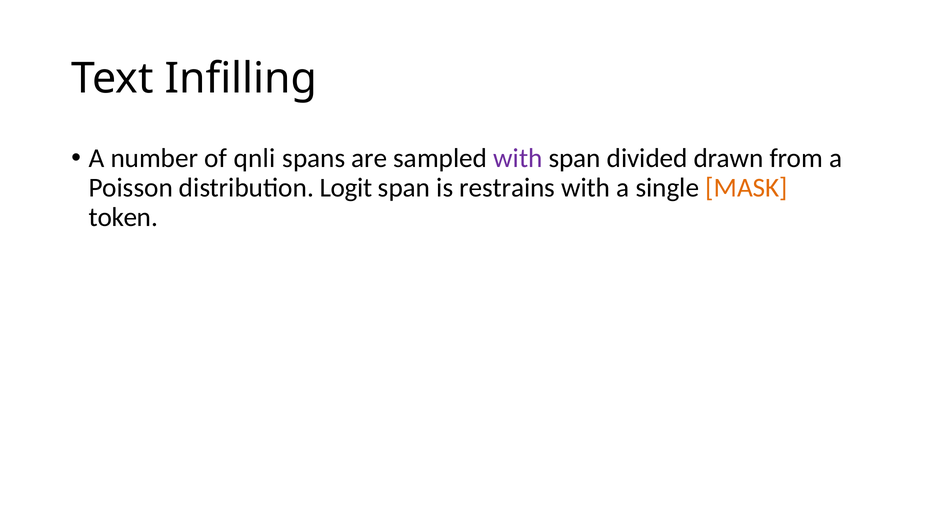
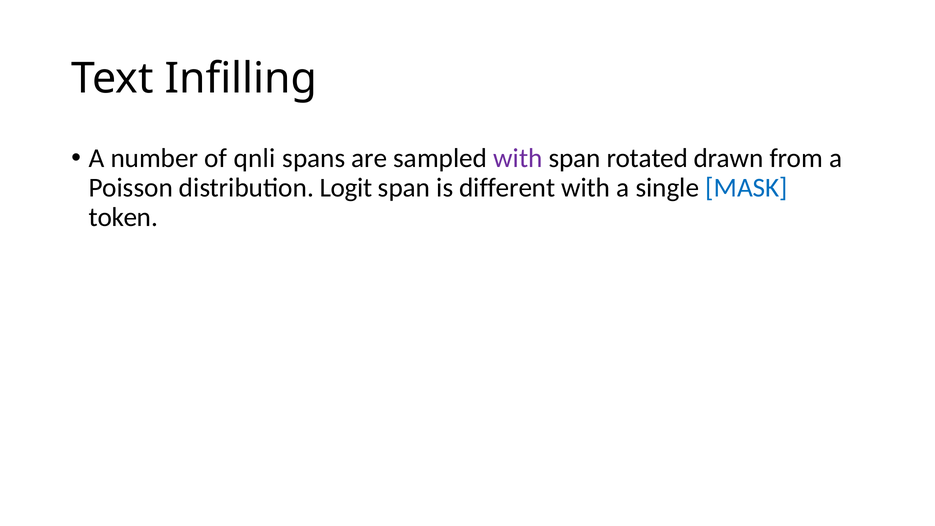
divided: divided -> rotated (647, 158)
restrains: restrains -> different (507, 188)
MASK colour: orange -> blue (747, 188)
